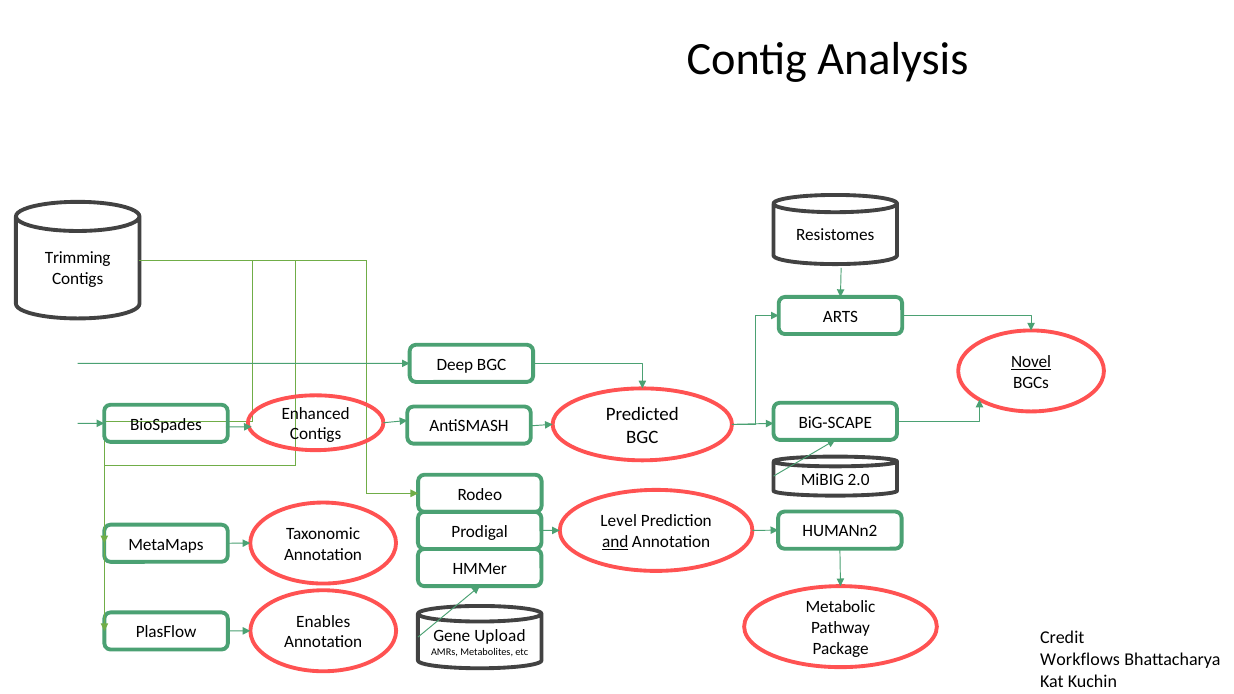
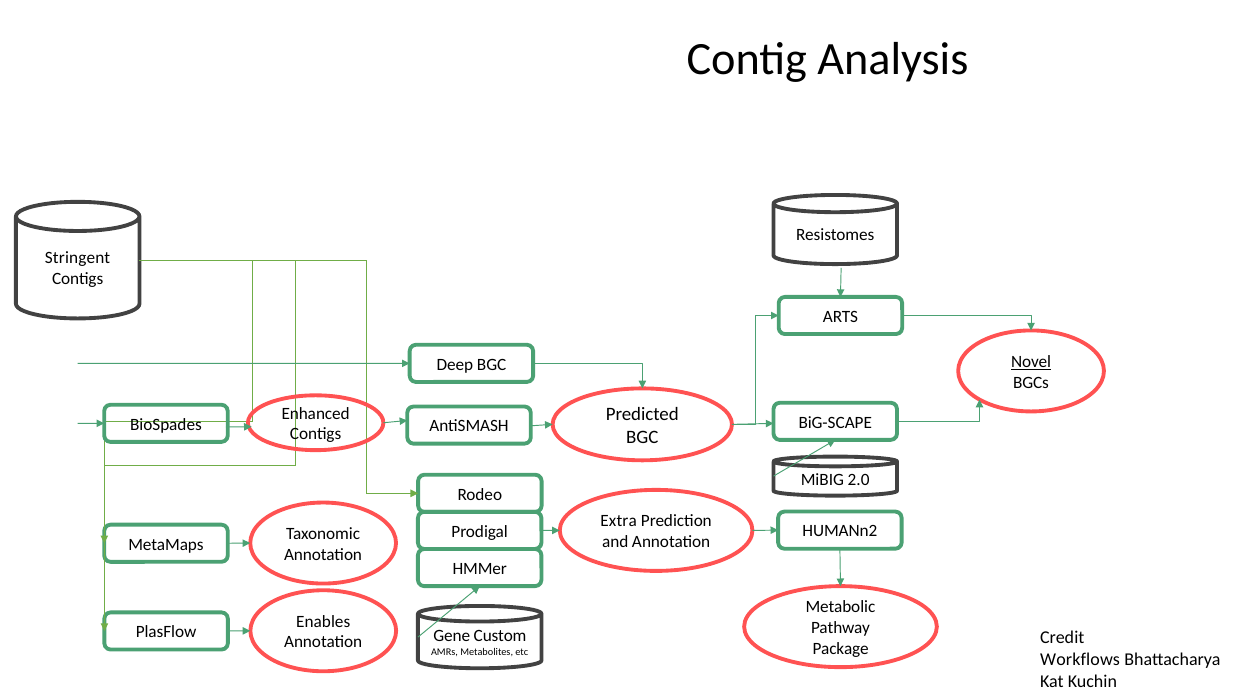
Trimming: Trimming -> Stringent (78, 258)
Level: Level -> Extra (619, 521)
and underline: present -> none (615, 542)
Upload: Upload -> Custom (500, 636)
